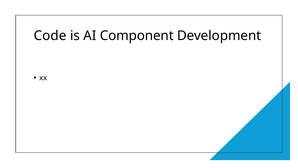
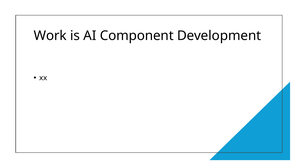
Code: Code -> Work (50, 36)
